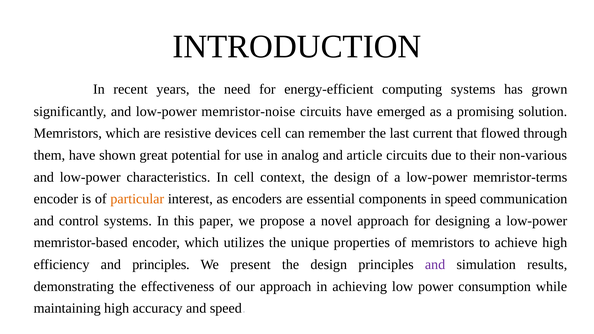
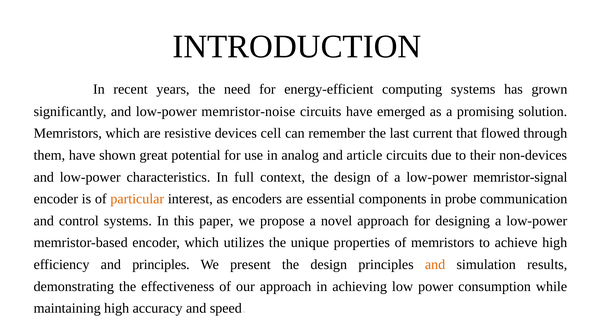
non-various: non-various -> non-devices (533, 155)
In cell: cell -> full (244, 177)
memristor-terms: memristor-terms -> memristor-signal (520, 177)
in speed: speed -> probe (461, 199)
and colour: purple -> orange (435, 265)
